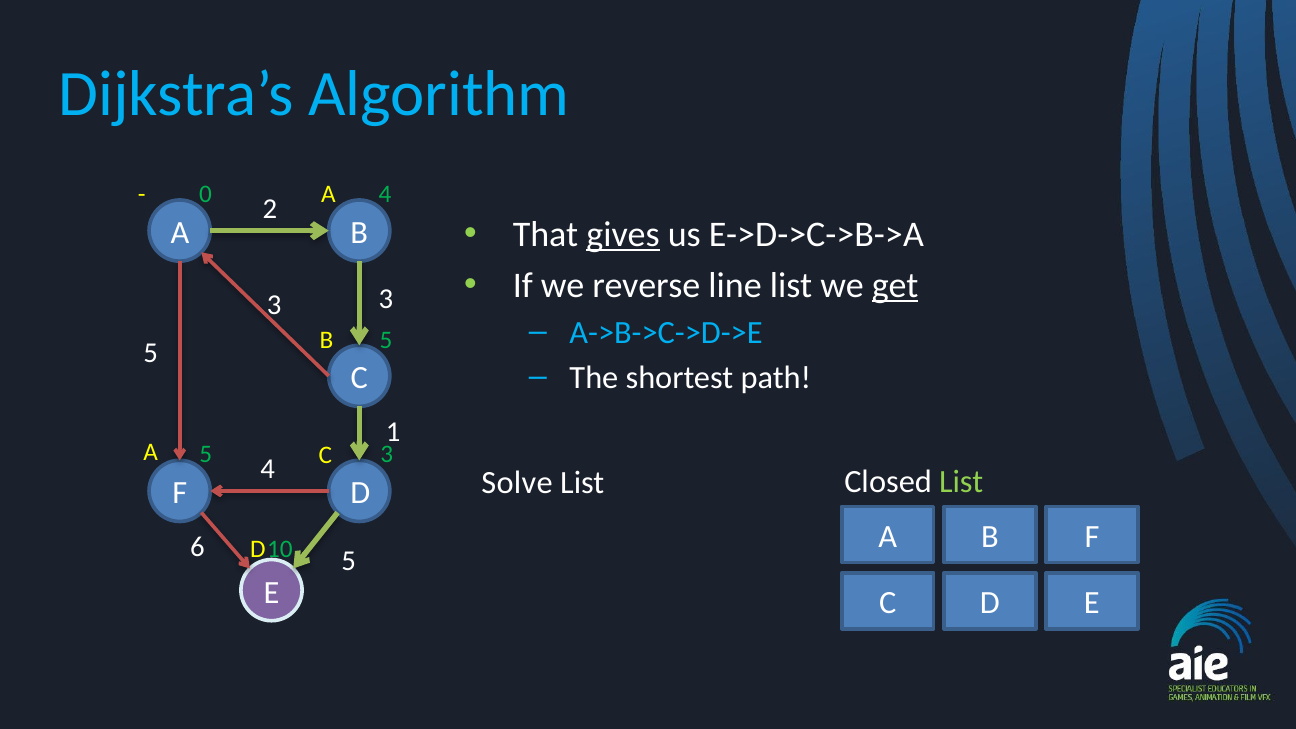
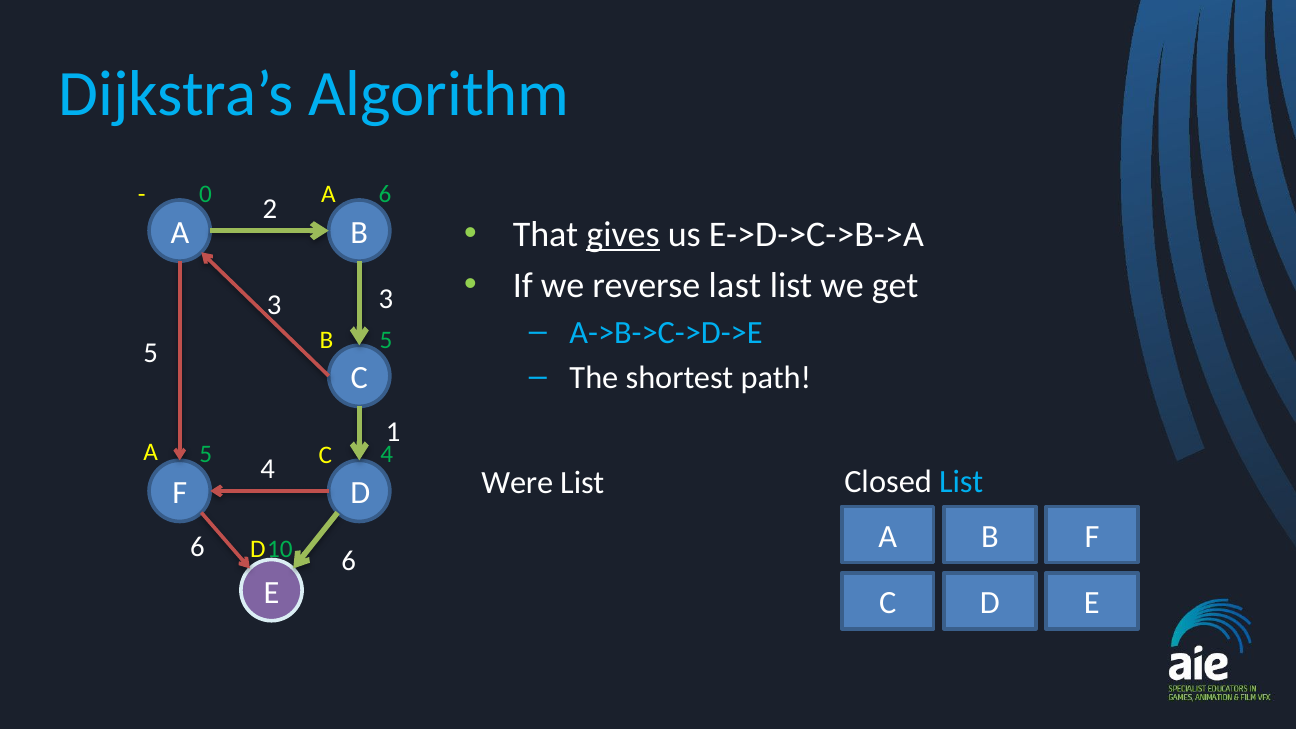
0 4: 4 -> 6 (385, 194)
line: line -> last (735, 285)
get underline: present -> none (895, 285)
3: 3 -> 4 (387, 454)
Solve: Solve -> Were (517, 483)
List colour: light green -> light blue (961, 482)
6 5: 5 -> 6 (349, 561)
